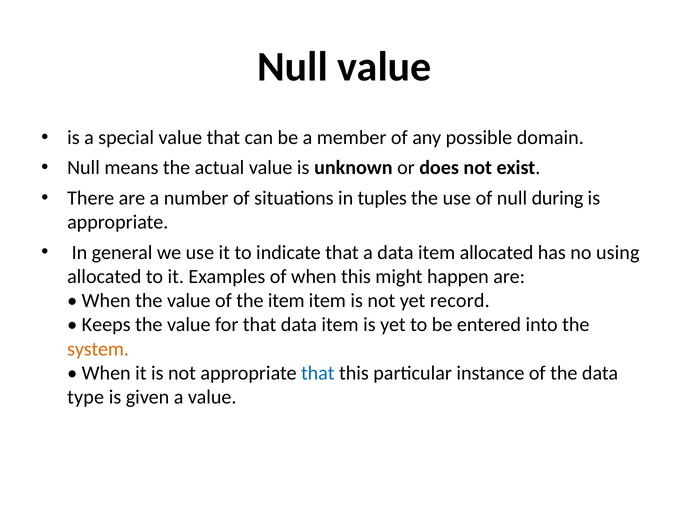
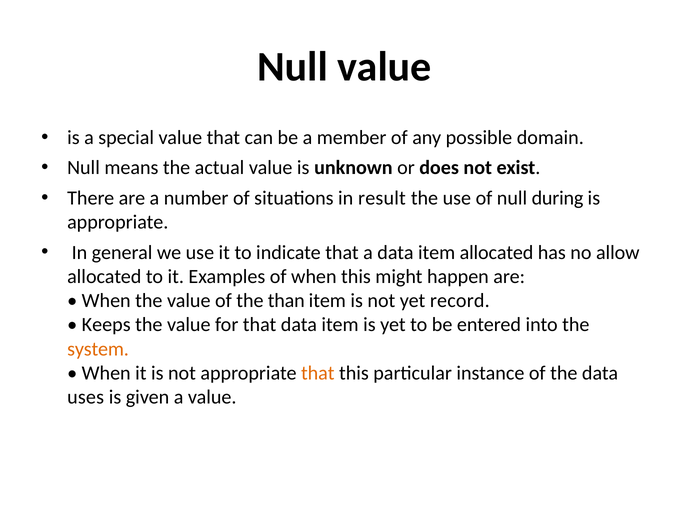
tuples: tuples -> result (382, 198)
using: using -> allow (618, 252)
the item: item -> than (286, 301)
that colour: blue -> orange (318, 373)
type: type -> uses (86, 397)
